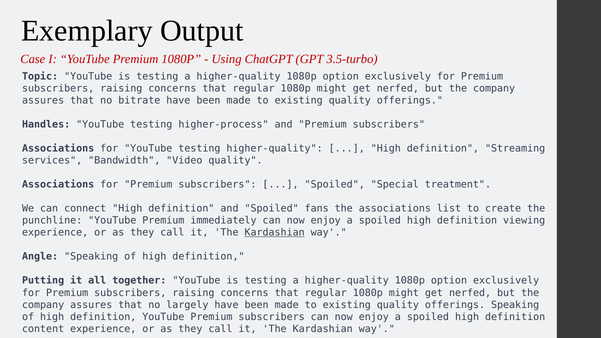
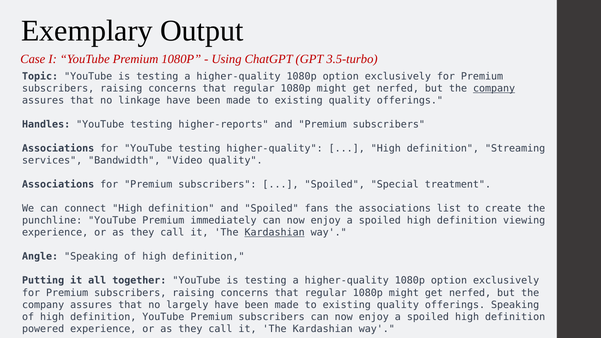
company underline: none -> present (494, 89)
bitrate: bitrate -> linkage (139, 101)
higher-process: higher-process -> higher-reports (223, 125)
content: content -> powered (43, 329)
